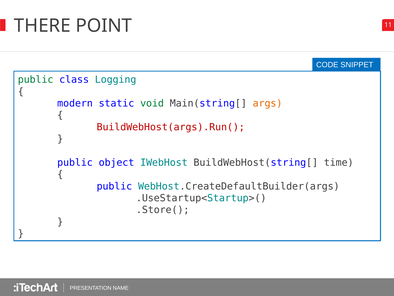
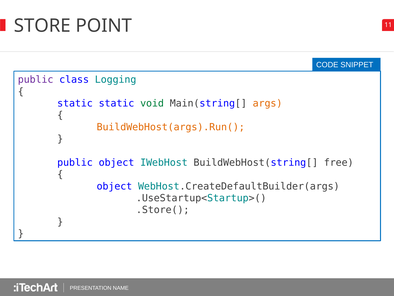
THERE: THERE -> STORE (42, 26)
public colour: green -> purple (36, 80)
modern: modern -> static (75, 103)
BuildWebHost(args).Run( colour: red -> orange (171, 127)
time: time -> free (339, 162)
public: public -> object (114, 186)
